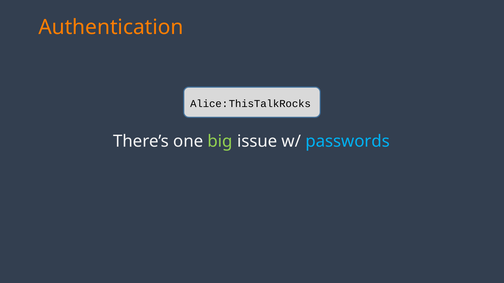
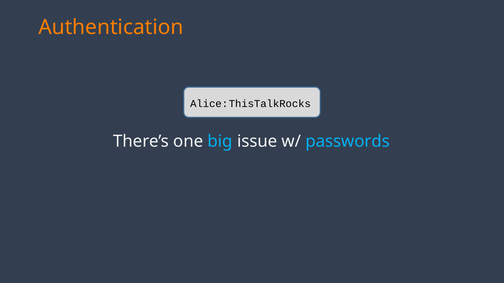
big colour: light green -> light blue (220, 142)
